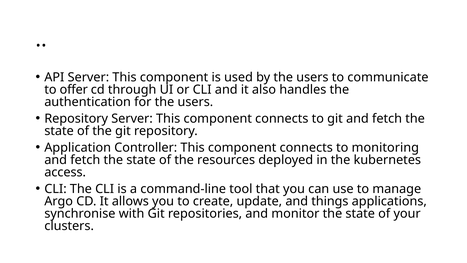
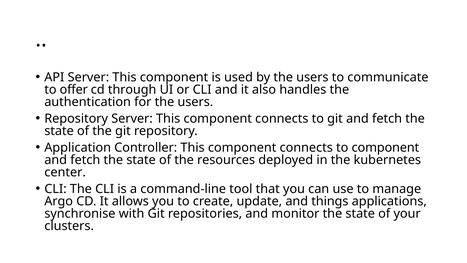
to monitoring: monitoring -> component (385, 148)
access: access -> center (65, 172)
